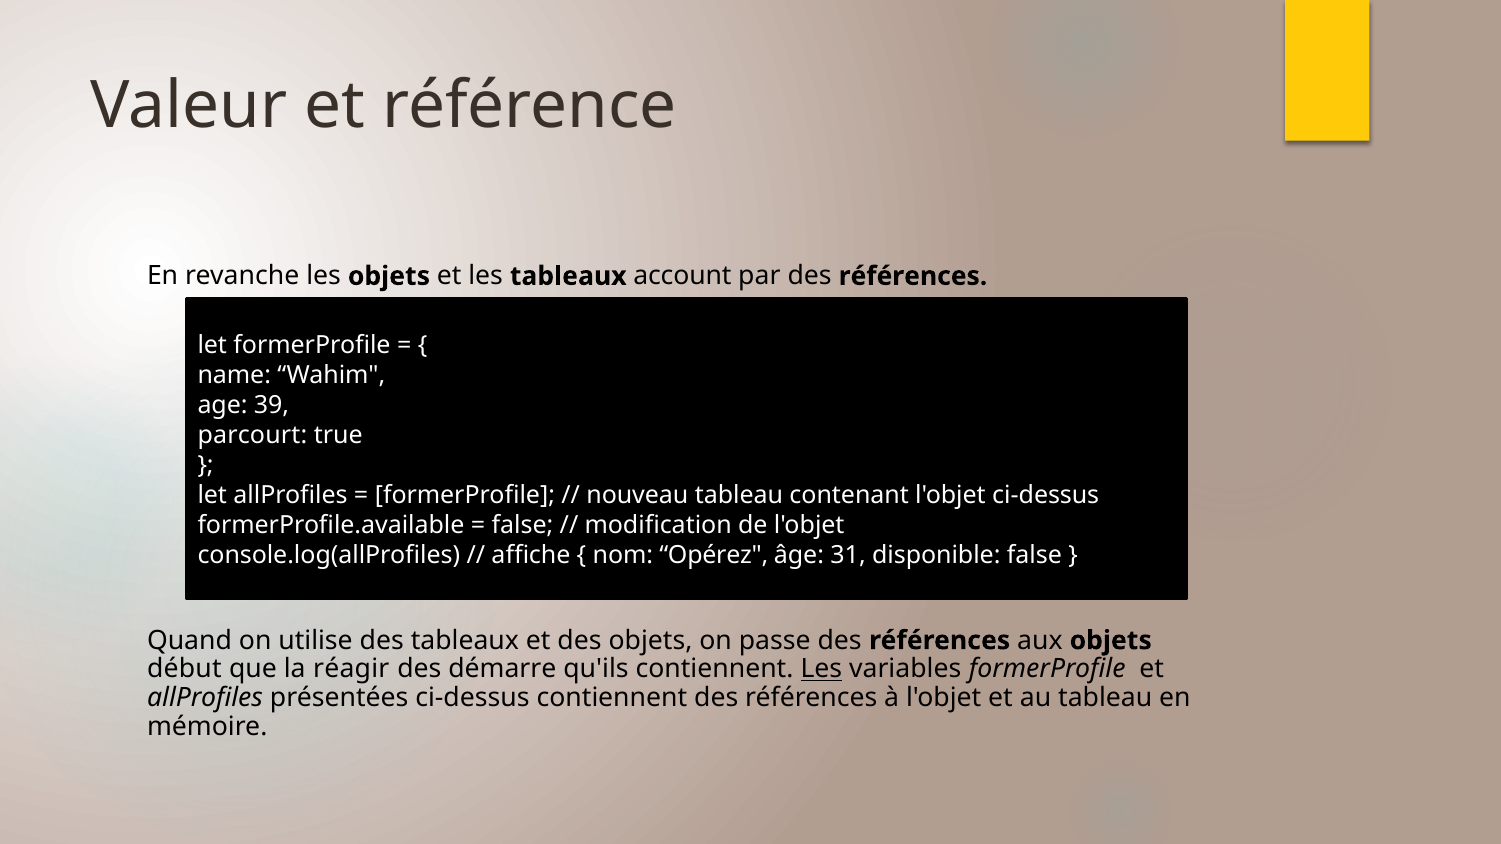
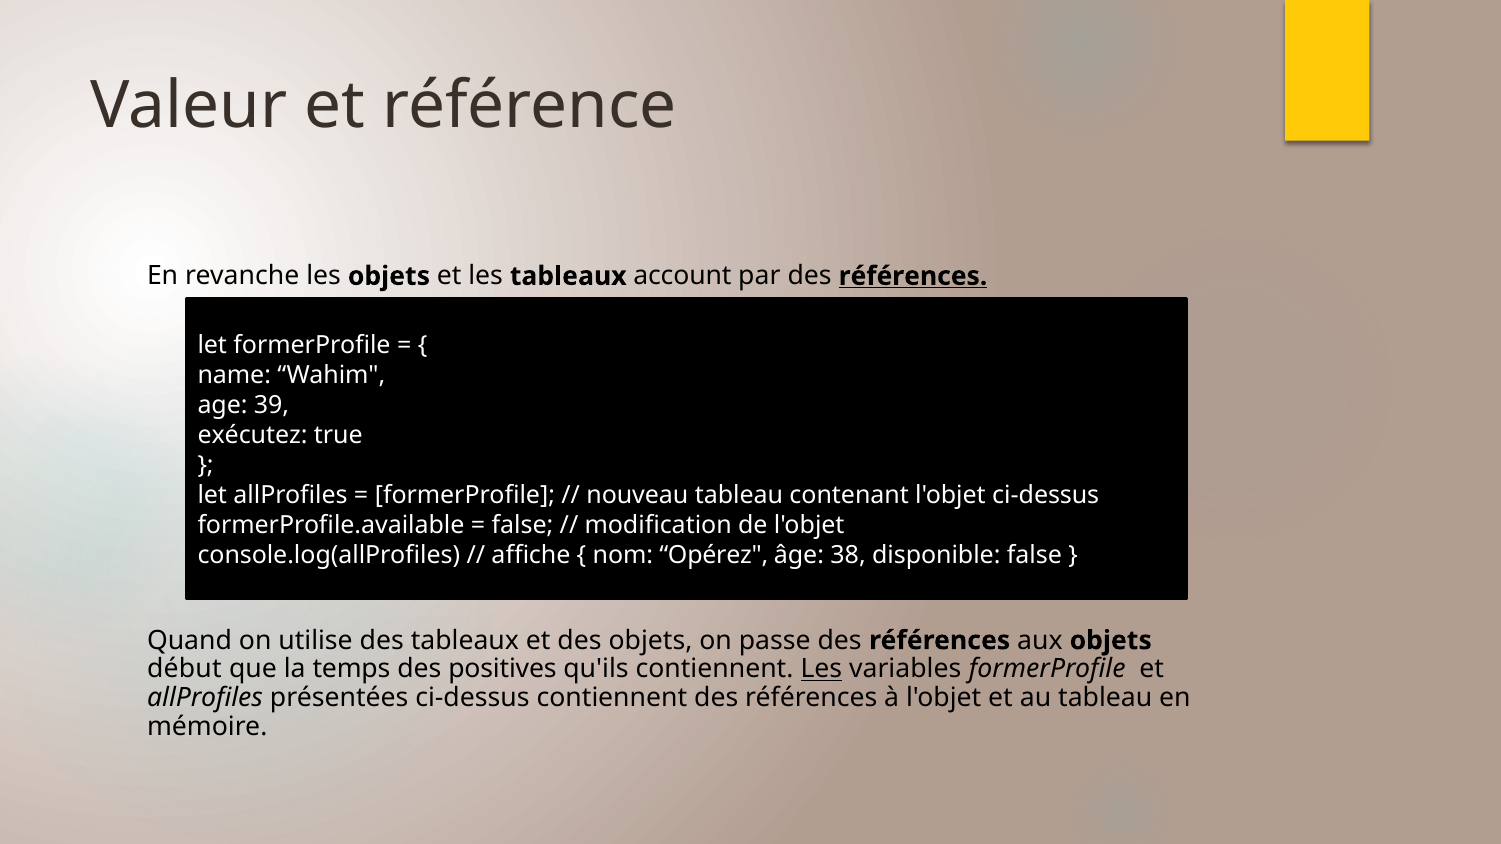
références underline: none -> present (913, 276)
parcourt: parcourt -> exécutez (253, 435)
31: 31 -> 38 (848, 556)
réagir: réagir -> temps (351, 669)
démarre: démarre -> positives (502, 669)
